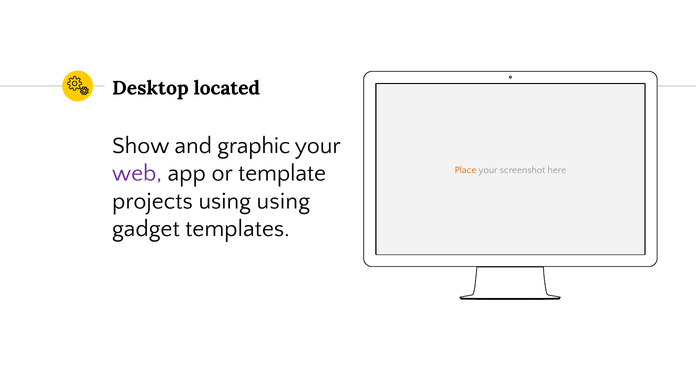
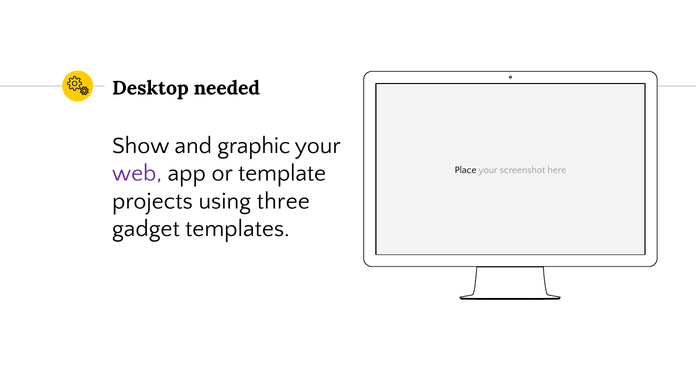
located: located -> needed (227, 88)
Place colour: orange -> black (466, 170)
using using: using -> three (283, 201)
